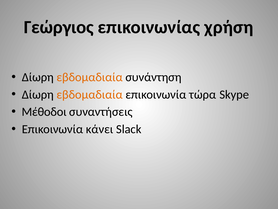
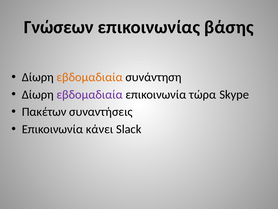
Γεώργιος: Γεώργιος -> Γνώσεων (59, 27)
χρήση: χρήση -> βάσης (229, 27)
εβδομαδιαία colour: orange -> purple (90, 94)
Μέθοδοι: Μέθοδοι -> Πακέτων (44, 112)
